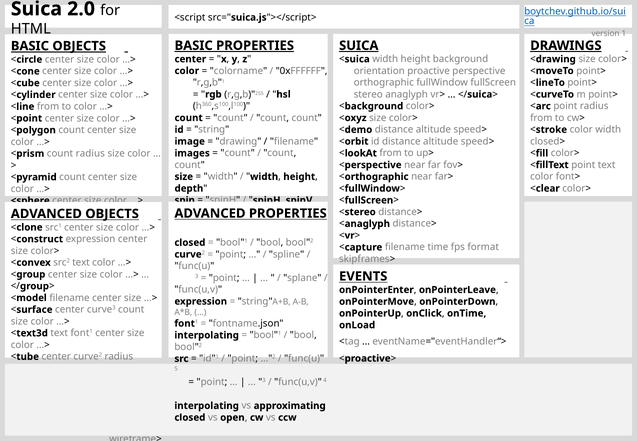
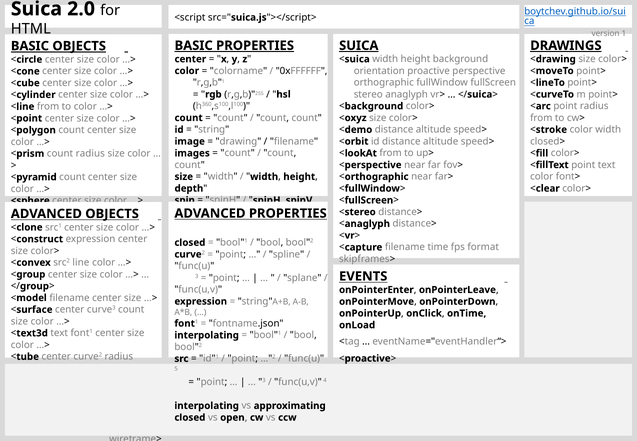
src2 text: text -> line (81, 263)
